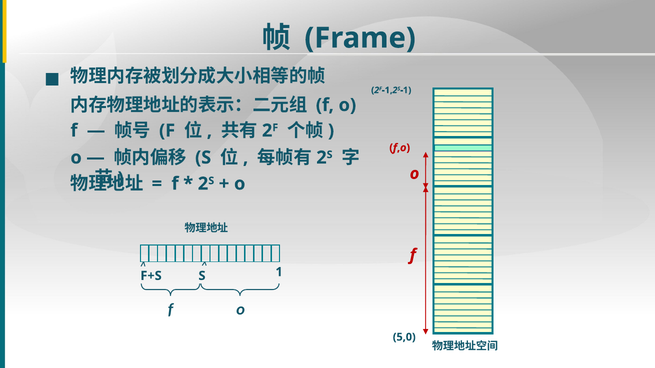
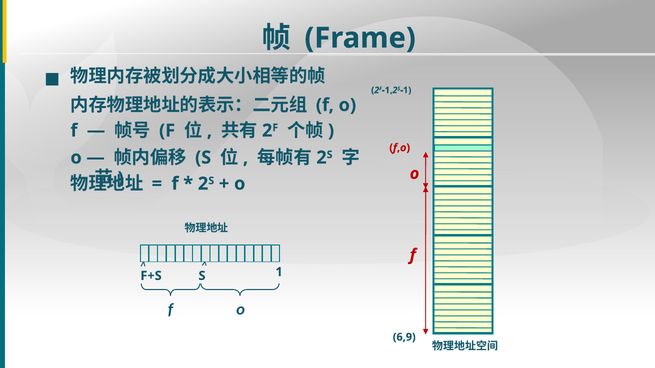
5,0: 5,0 -> 6,9 (404, 337)
